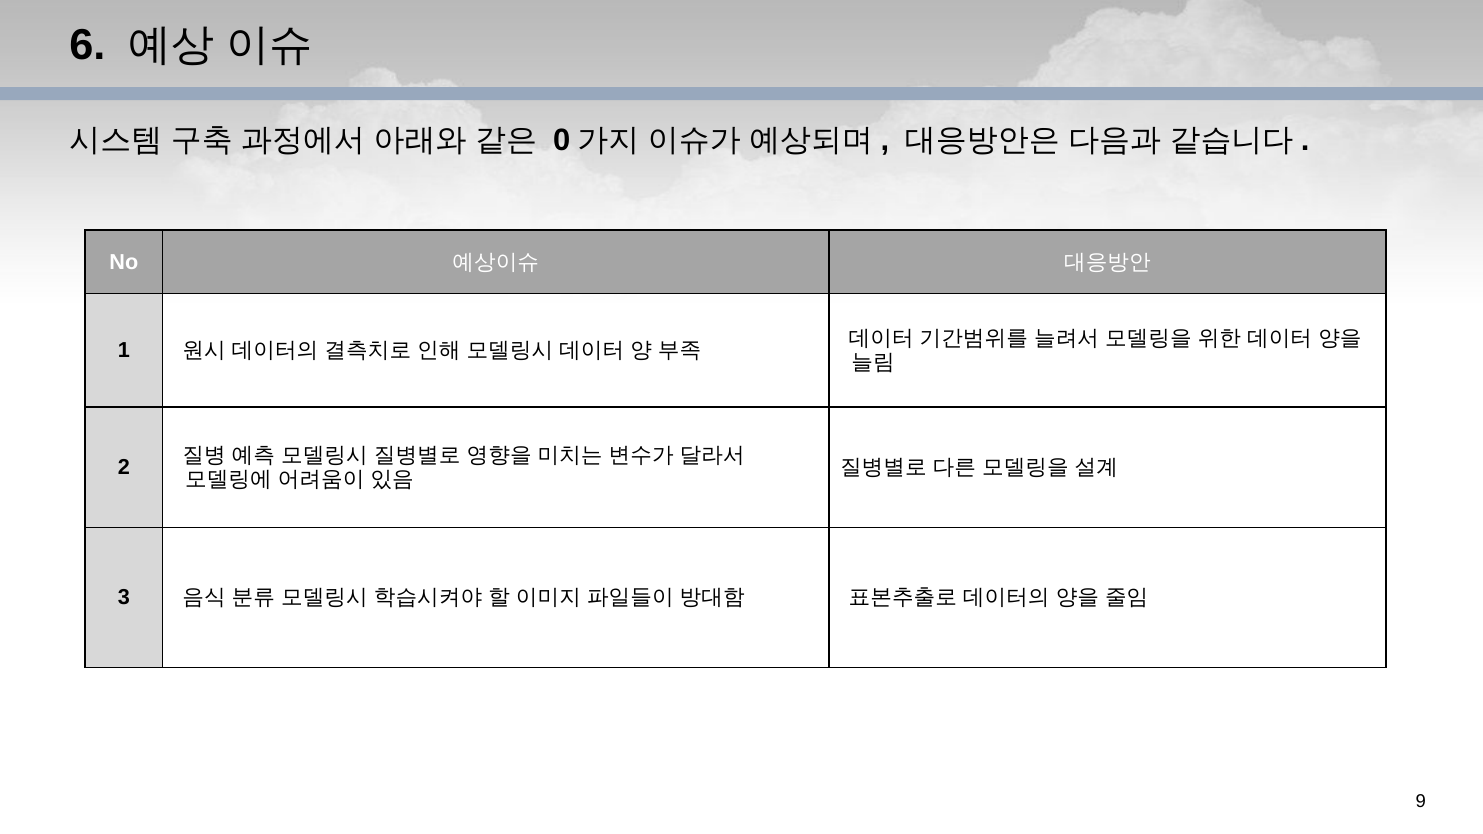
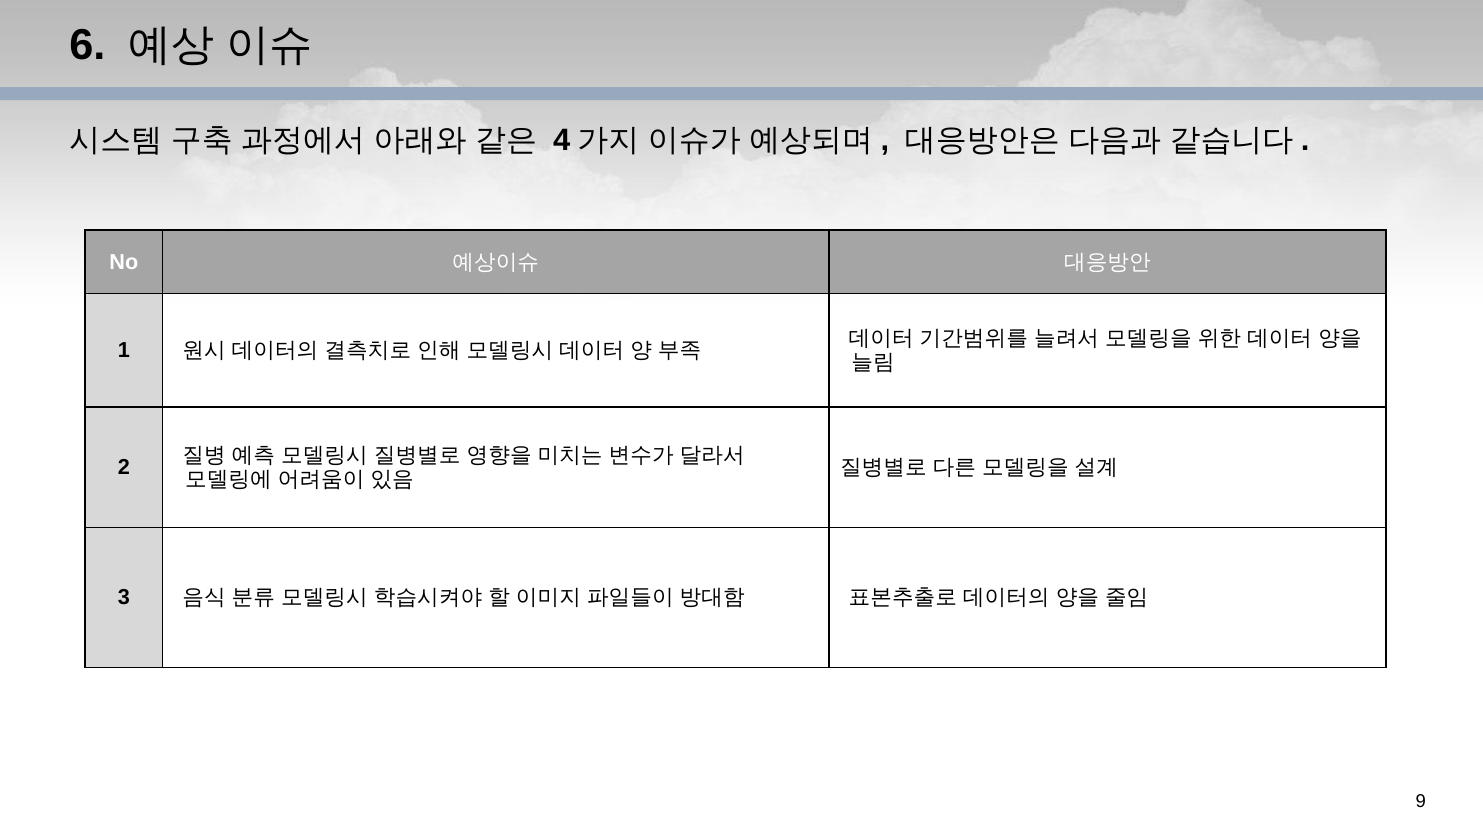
0: 0 -> 4 (562, 140)
